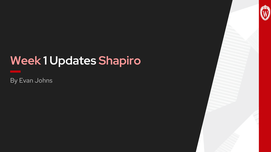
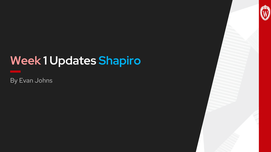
Shapiro colour: pink -> light blue (120, 61)
